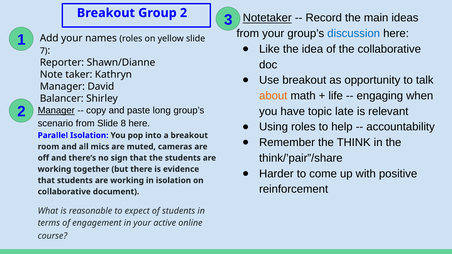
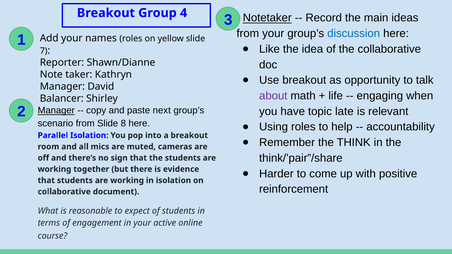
Group 2: 2 -> 4 (184, 13)
about colour: orange -> purple (273, 96)
long: long -> next (162, 111)
